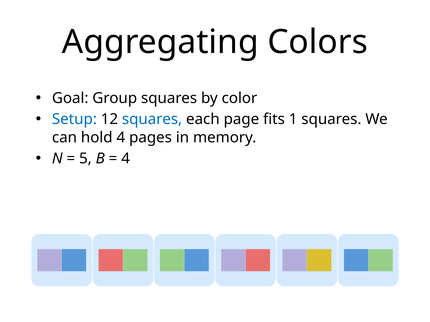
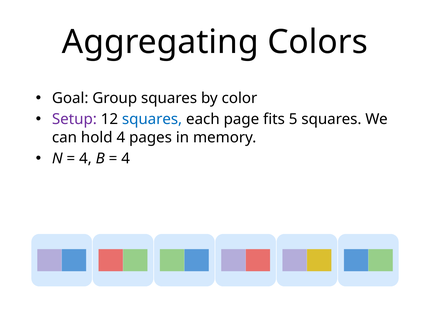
Setup colour: blue -> purple (74, 120)
1: 1 -> 5 (293, 120)
5: 5 -> 4 (85, 159)
